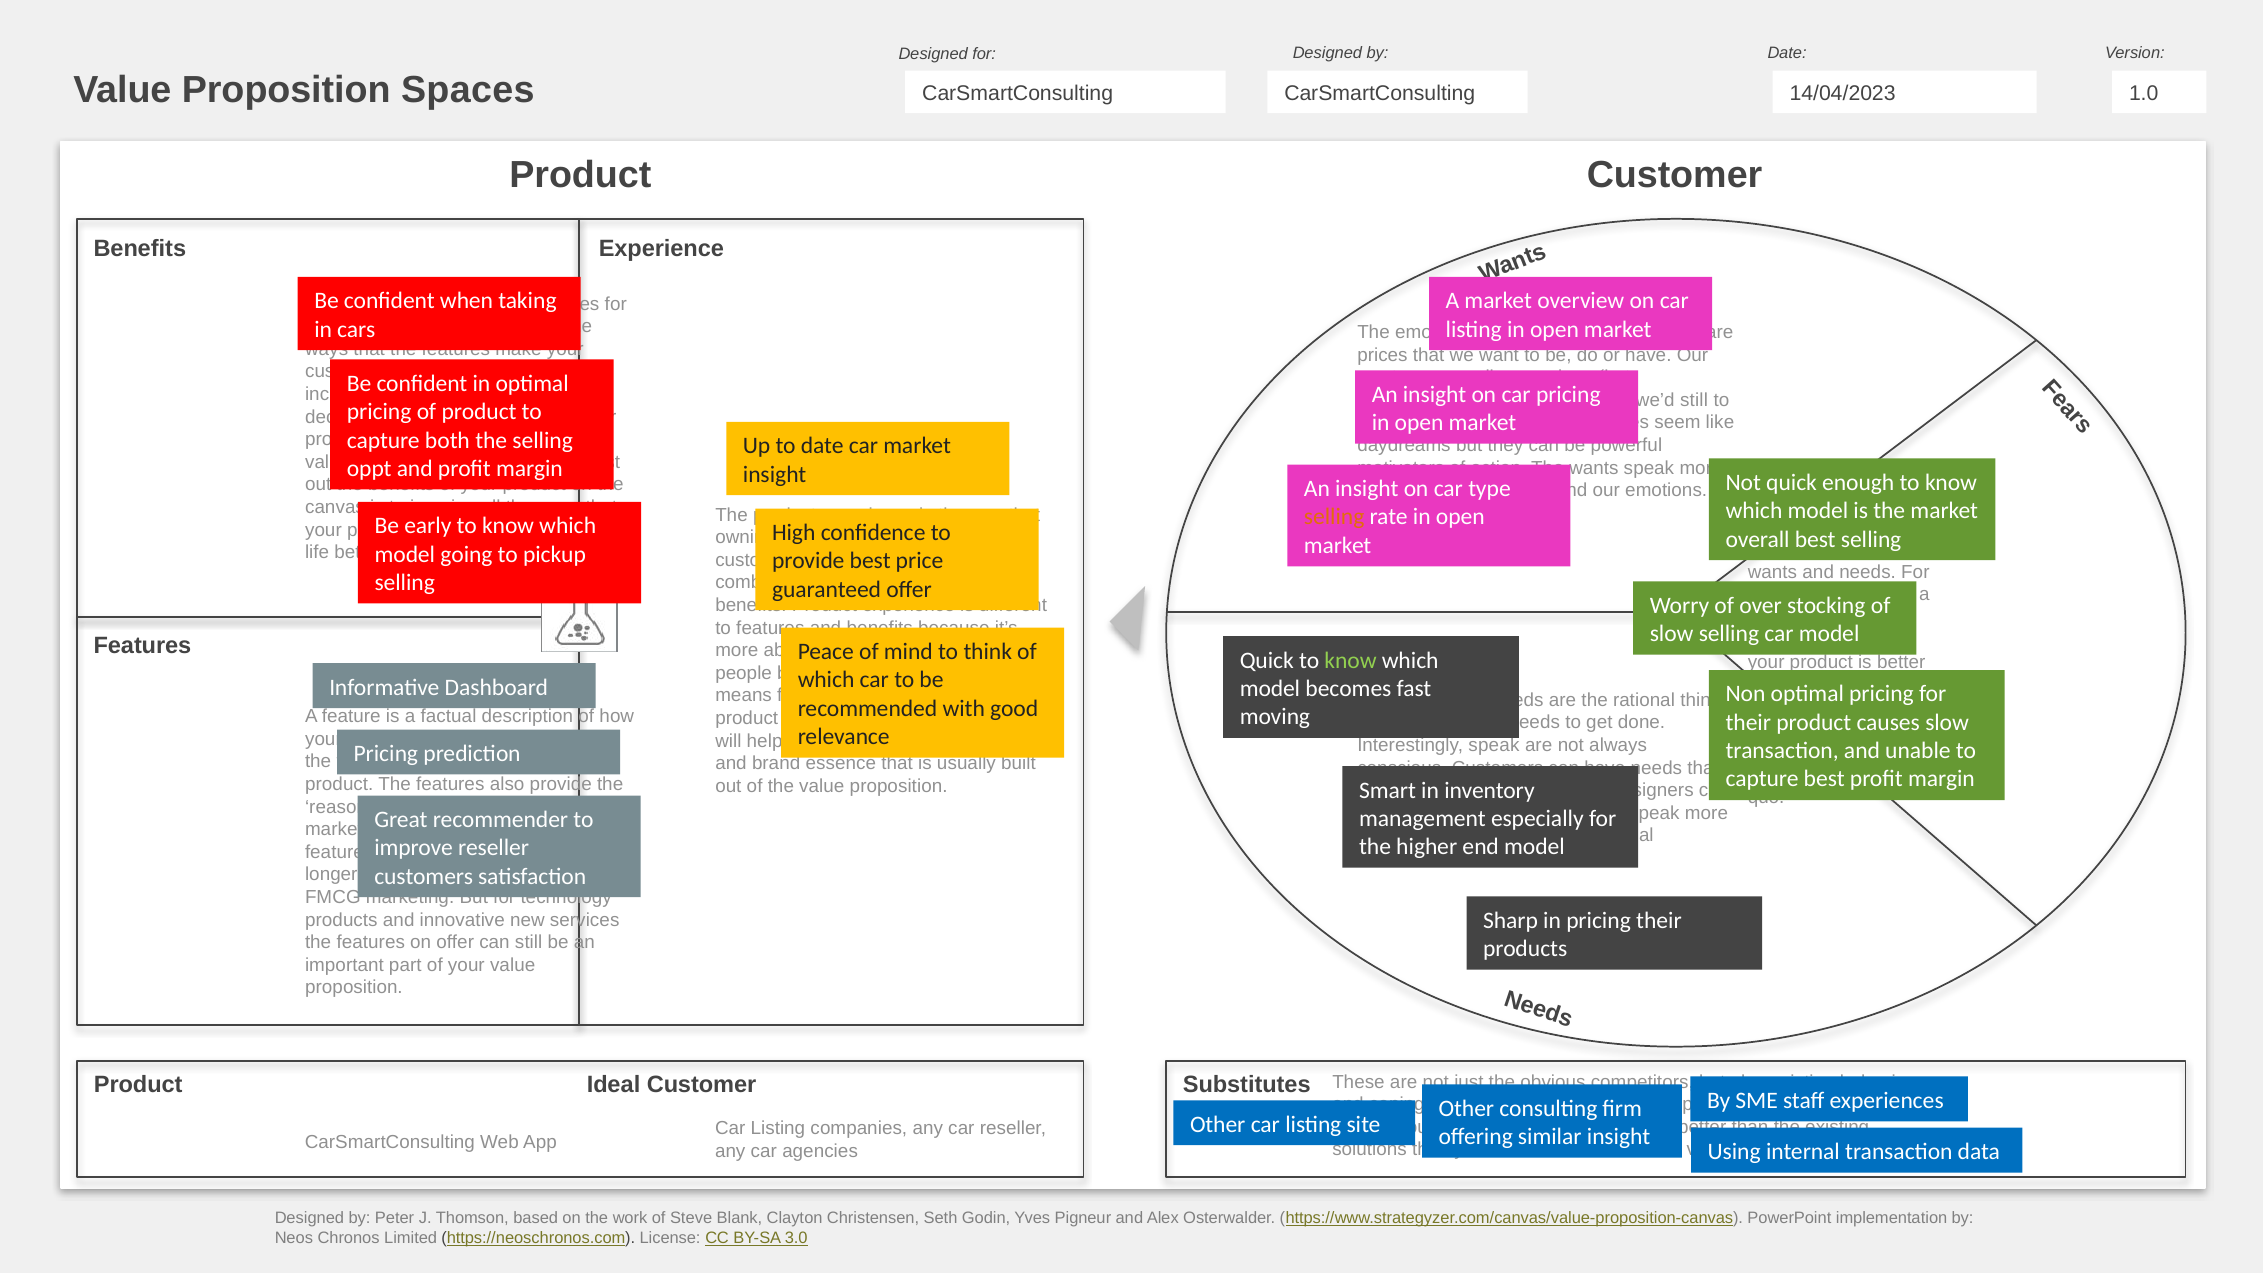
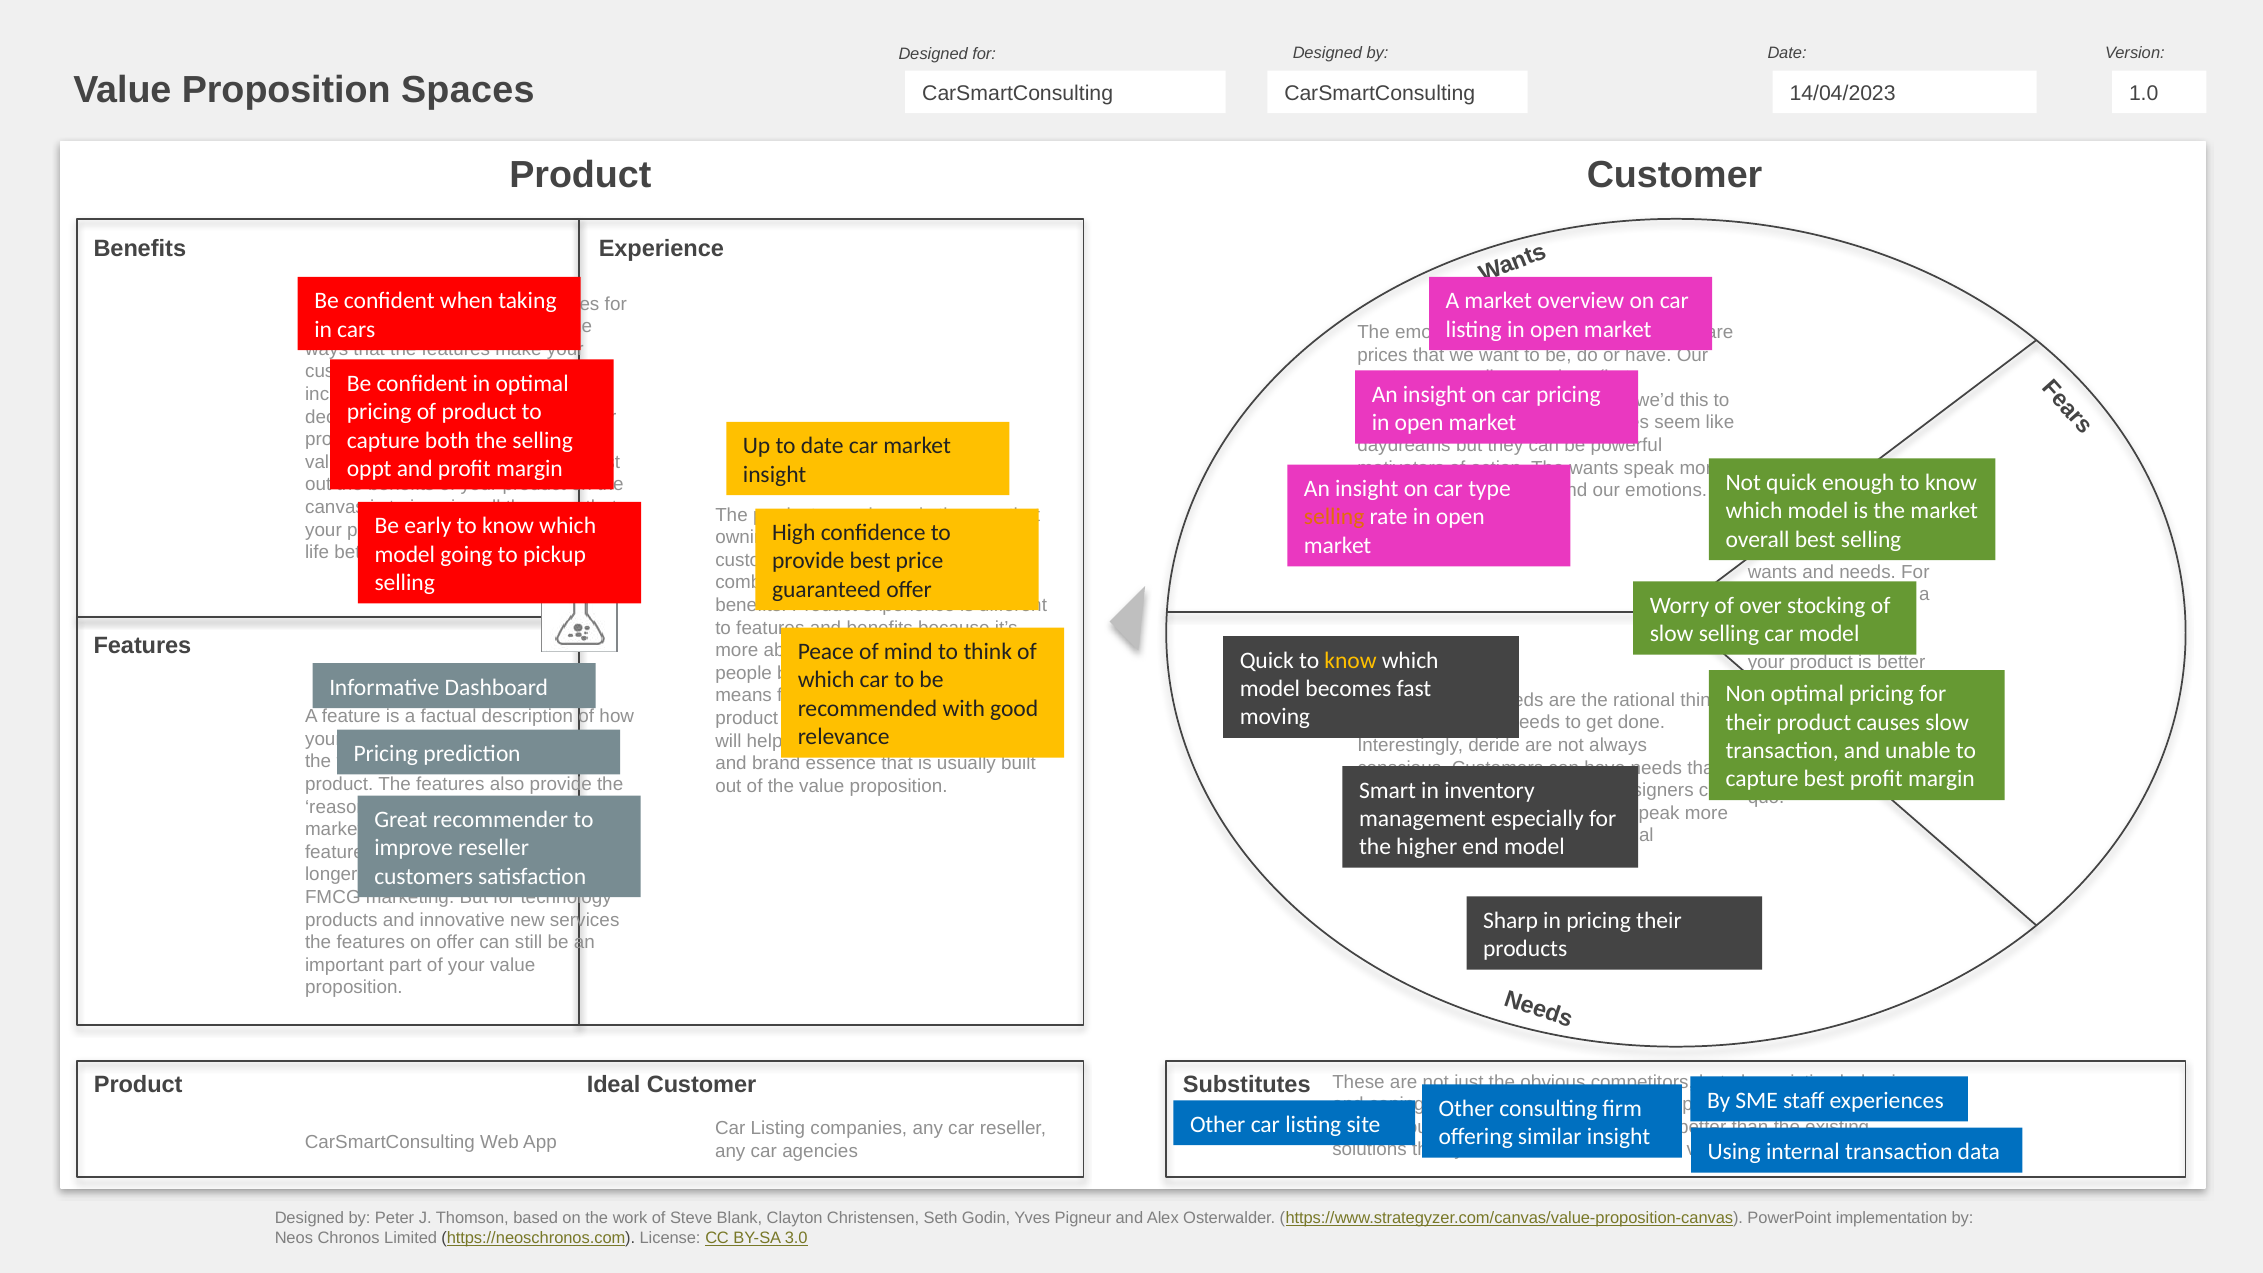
we’d still: still -> this (1694, 400)
know colour: light green -> yellow (1350, 660)
Interestingly speak: speak -> deride (1494, 745)
